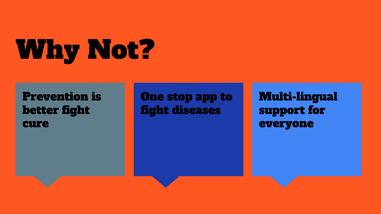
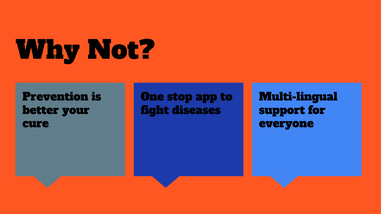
better fight: fight -> your (76, 111)
